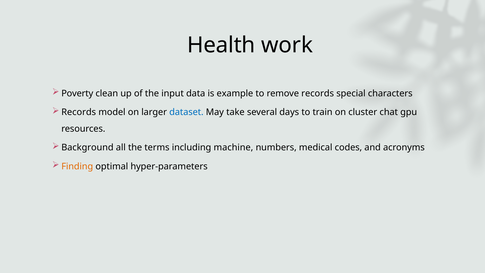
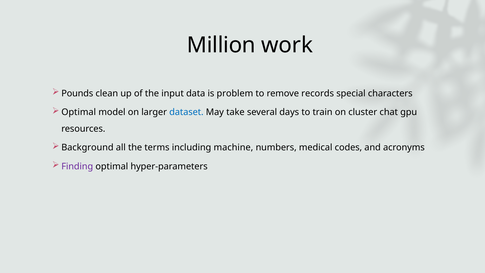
Health: Health -> Million (221, 45)
Poverty: Poverty -> Pounds (77, 93)
example: example -> problem (235, 93)
Records: Records -> Optimal (79, 112)
Finding colour: orange -> purple (77, 166)
